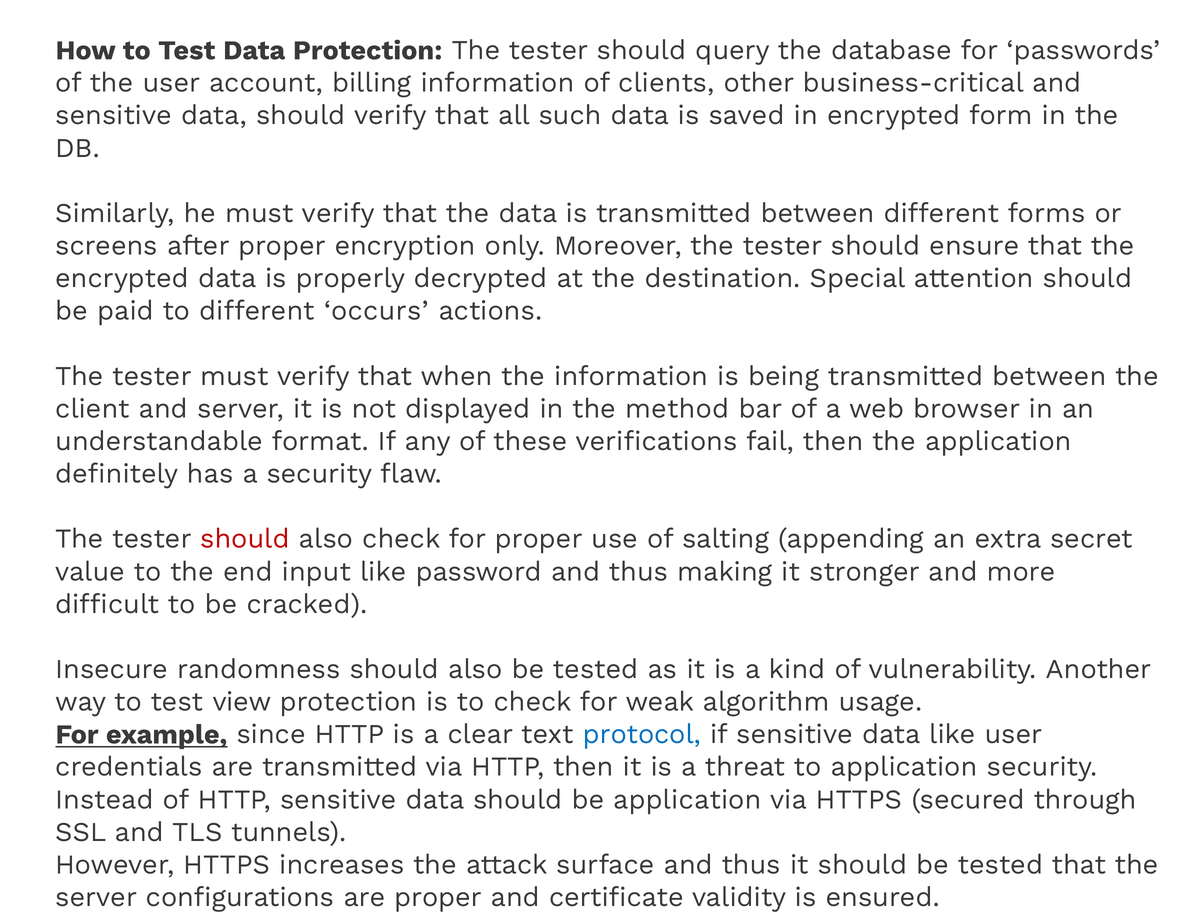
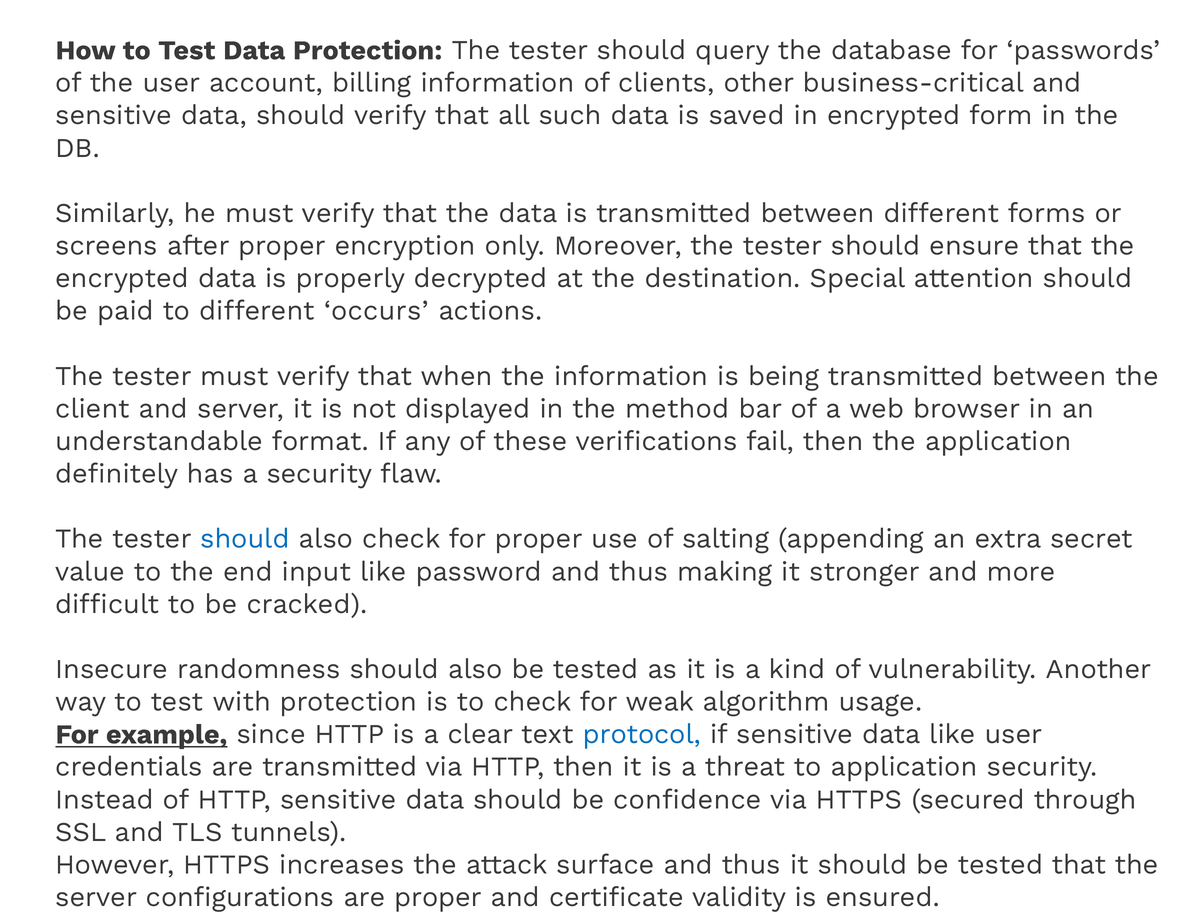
should colour: red -> blue (245, 539)
view: view -> with (242, 702)
be application: application -> confidence (687, 799)
